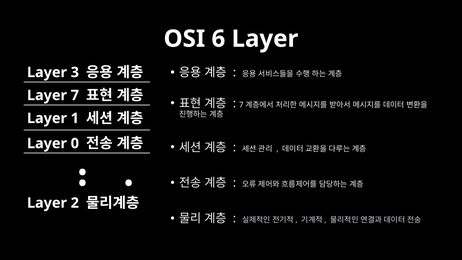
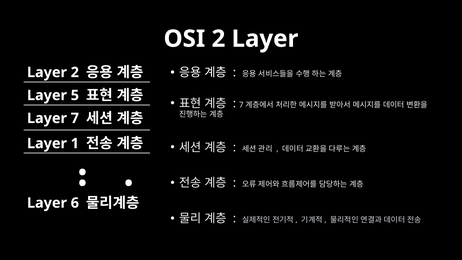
OSI 6: 6 -> 2 (218, 39)
Layer 3: 3 -> 2 (75, 72)
7: 7 -> 5 (75, 95)
1: 1 -> 7 (75, 118)
0: 0 -> 1 (75, 143)
2: 2 -> 6 (75, 203)
